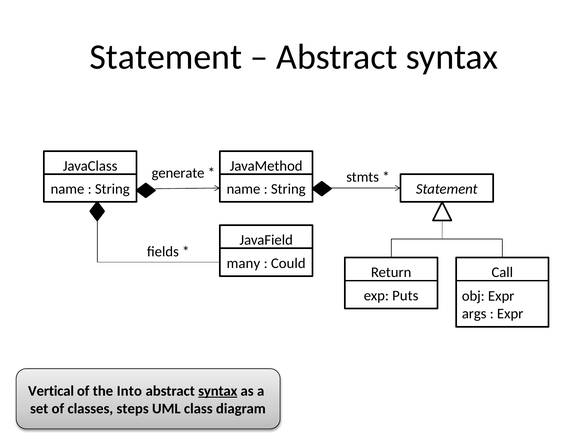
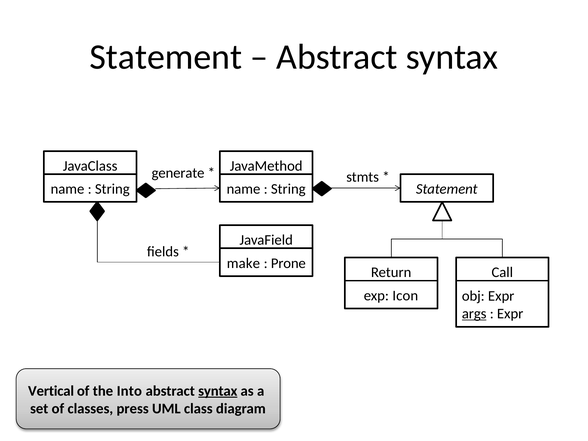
many: many -> make (243, 263)
Could: Could -> Prone (288, 263)
Puts: Puts -> Icon (405, 296)
args underline: none -> present (474, 314)
steps: steps -> press (133, 409)
